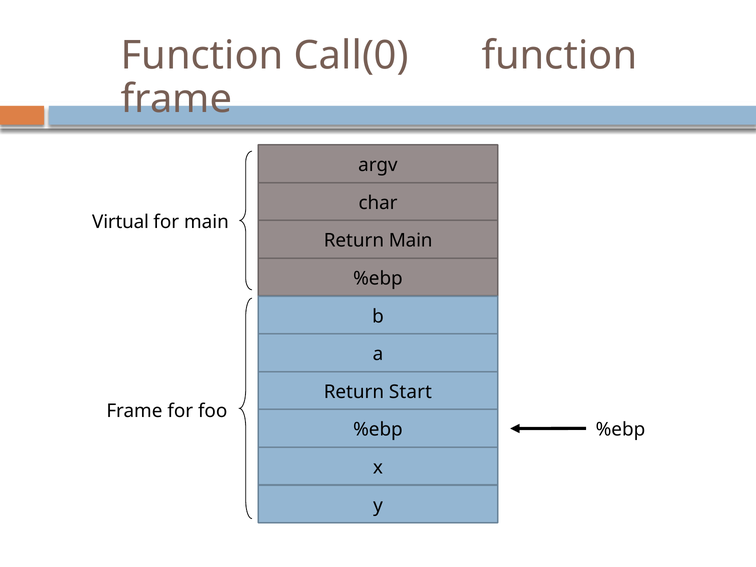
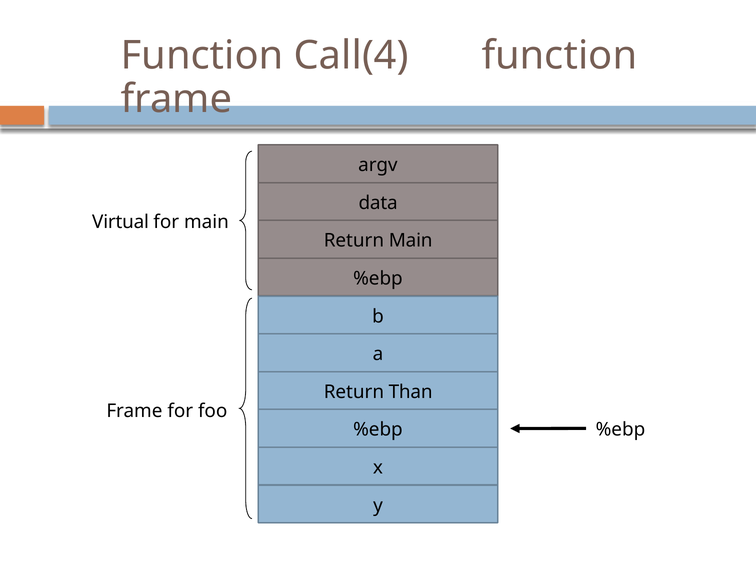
Call(0: Call(0 -> Call(4 (351, 56)
char: char -> data (378, 203)
Start: Start -> Than (411, 392)
